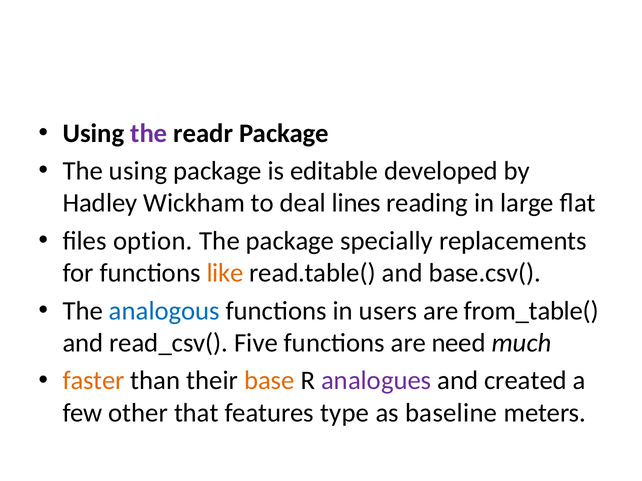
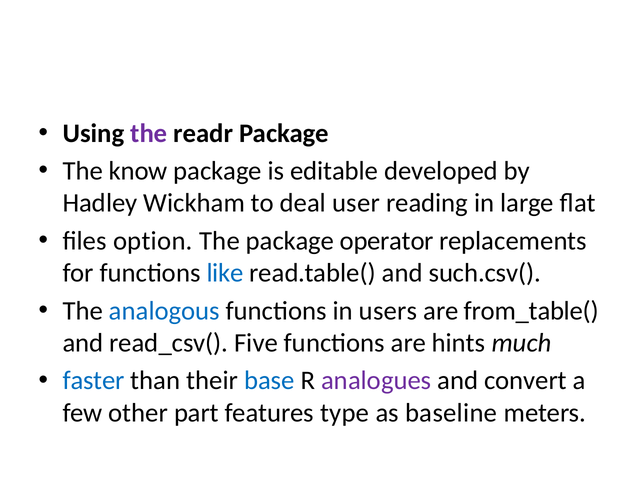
The using: using -> know (138, 171)
lines: lines -> user (356, 203)
specially: specially -> operator (387, 241)
like colour: orange -> blue (225, 273)
base.csv(: base.csv( -> such.csv( (485, 273)
need: need -> hints (459, 343)
faster colour: orange -> blue (94, 381)
base colour: orange -> blue (269, 381)
created: created -> convert (526, 381)
that: that -> part (196, 413)
